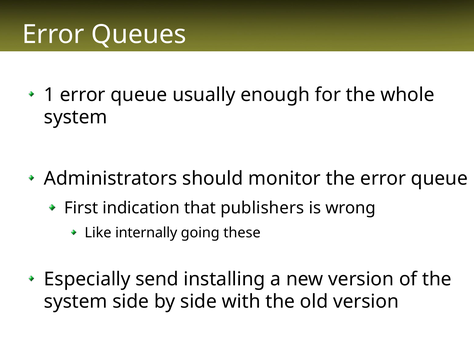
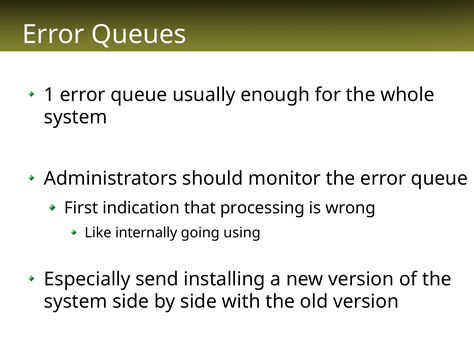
publishers: publishers -> processing (262, 208)
these: these -> using (242, 233)
